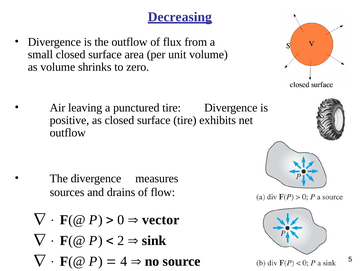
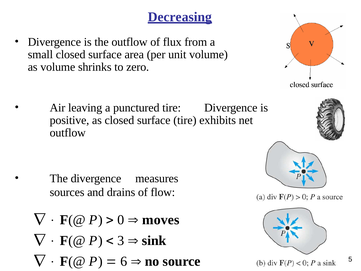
vector: vector -> moves (161, 220)
2: 2 -> 3 (121, 240)
4: 4 -> 6 (124, 261)
